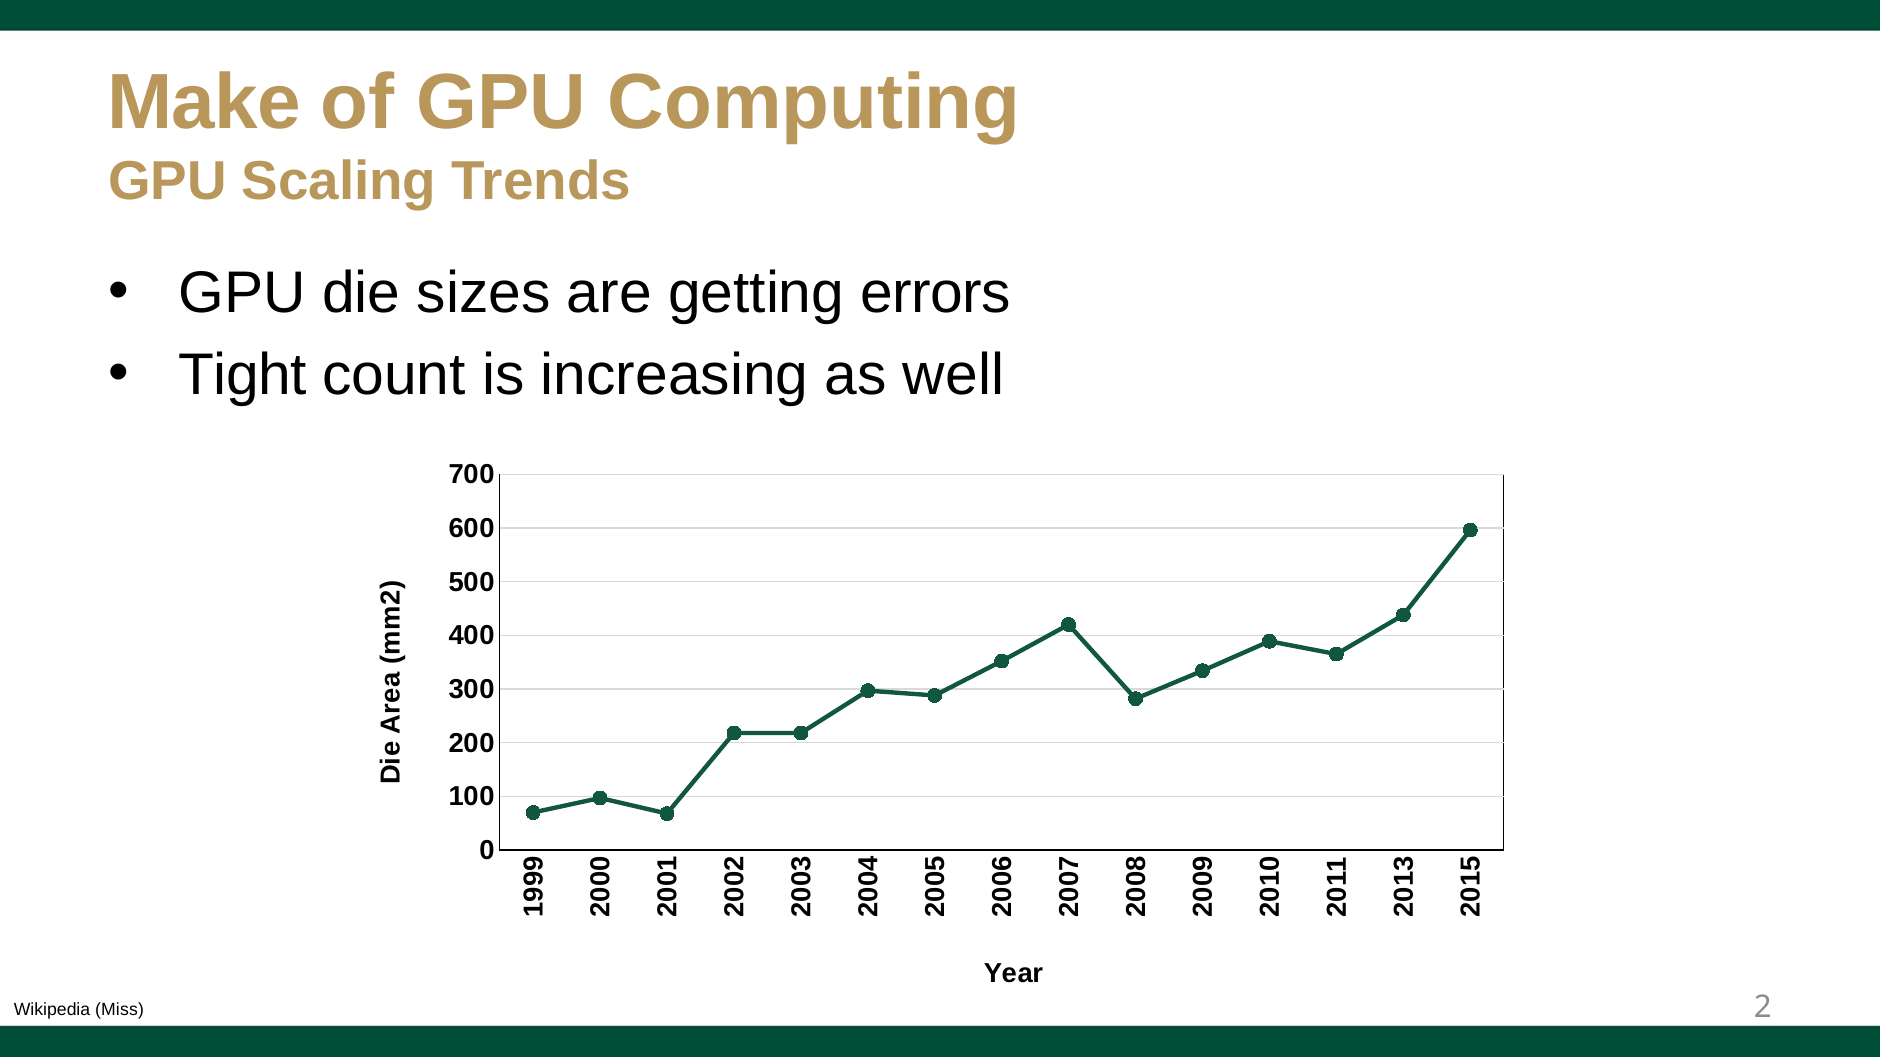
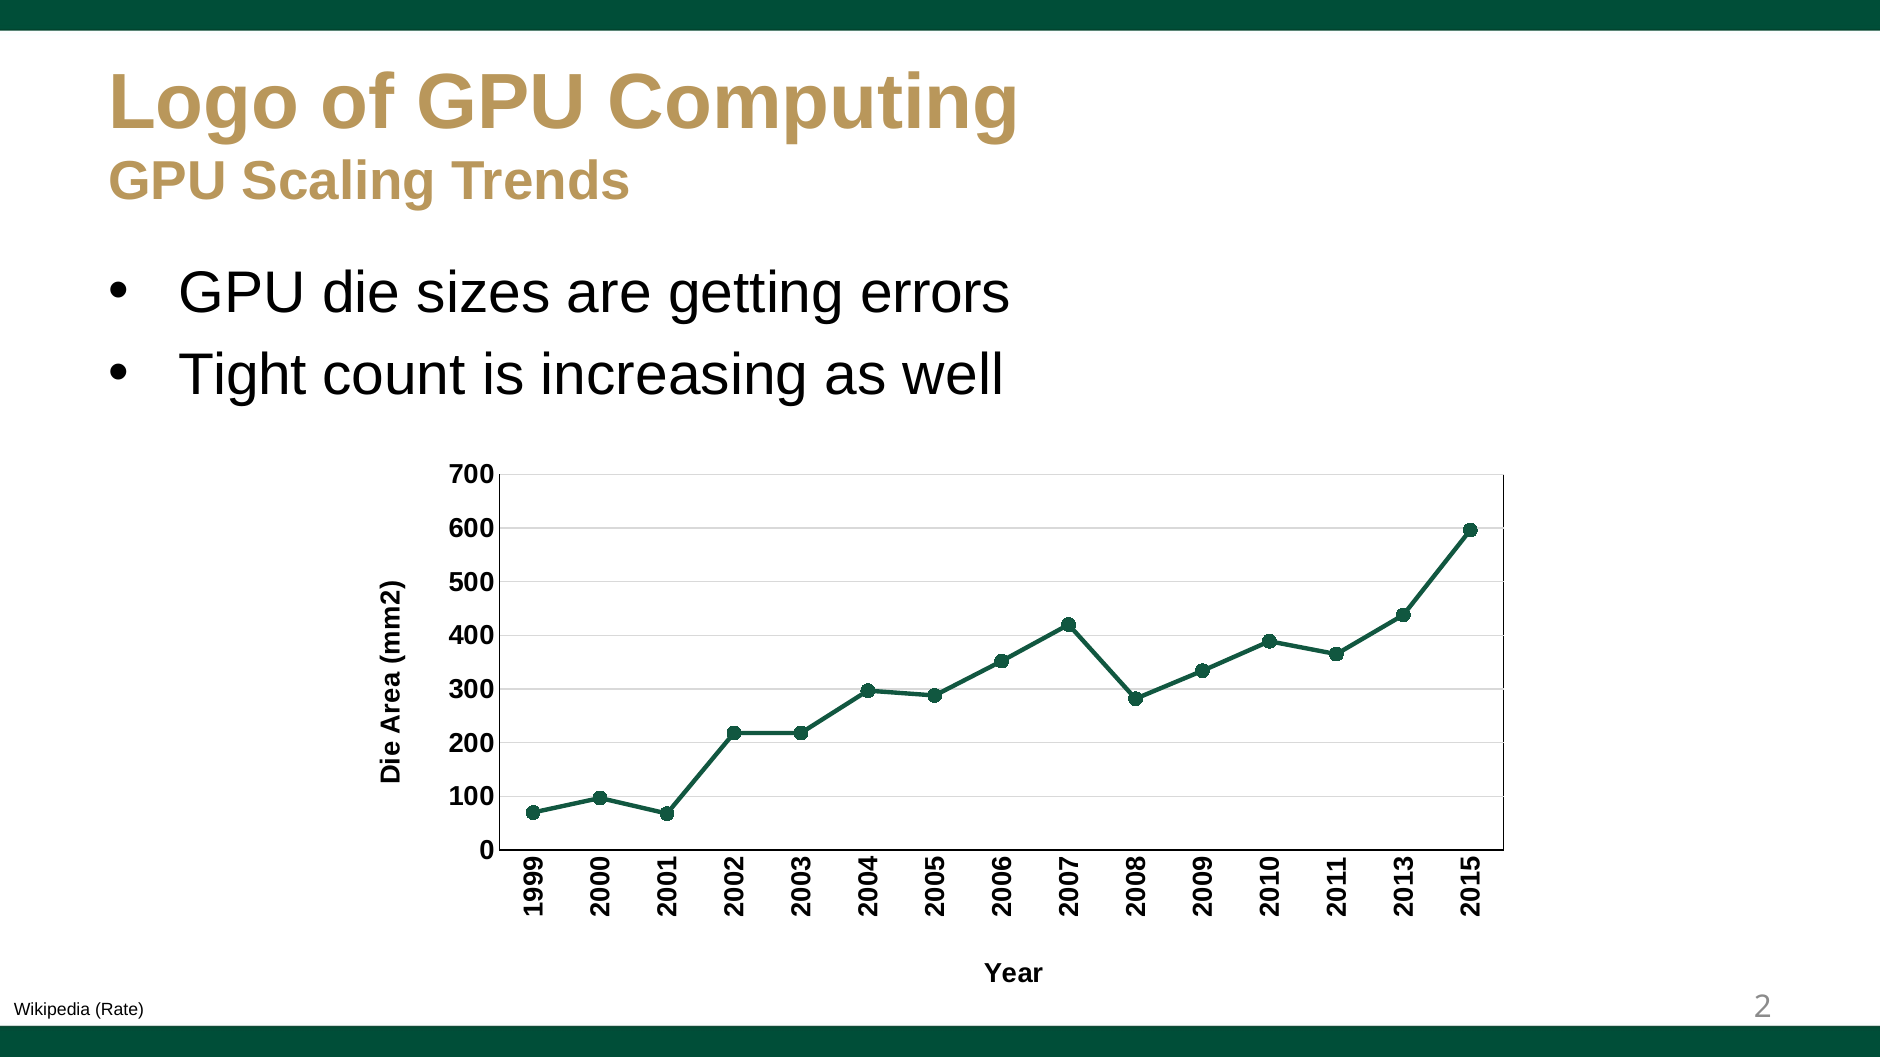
Make: Make -> Logo (204, 103)
Miss: Miss -> Rate (120, 1010)
